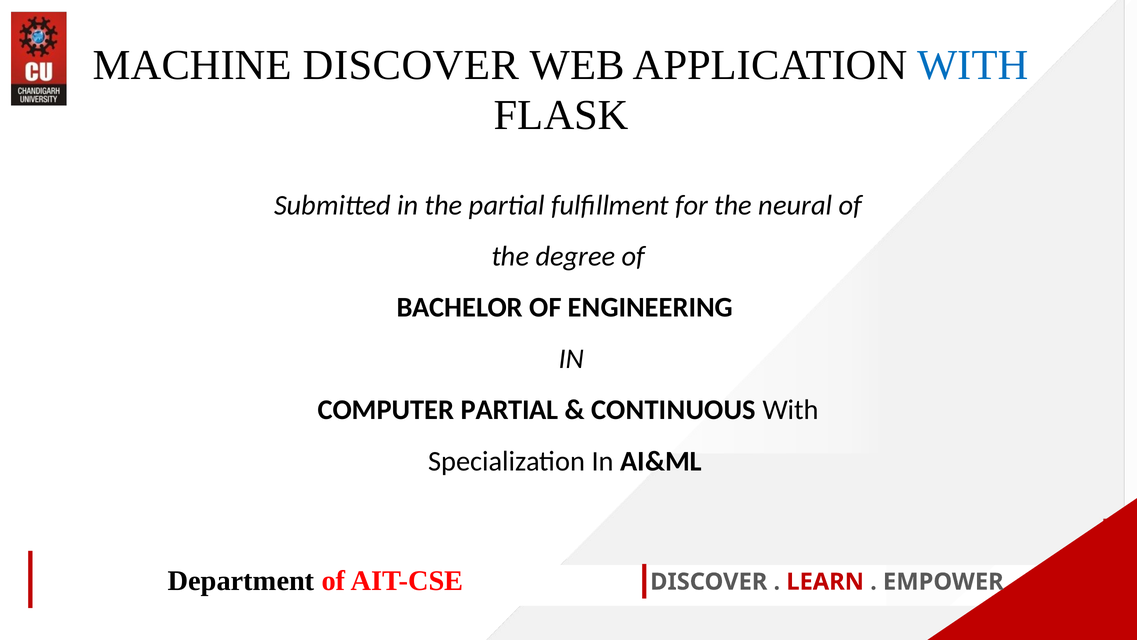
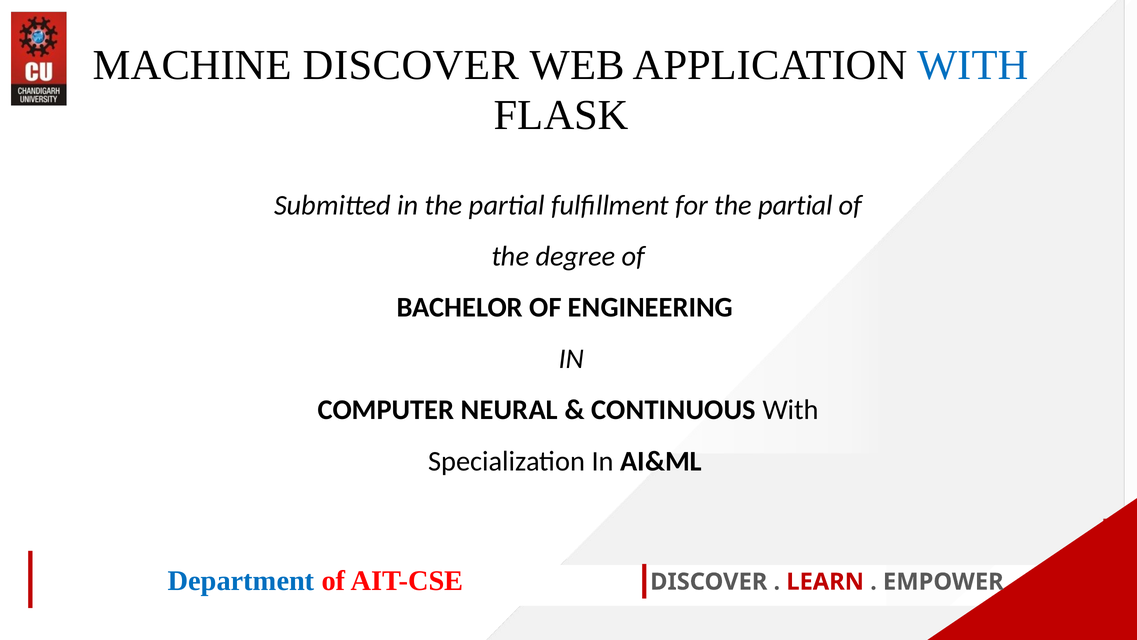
for the neural: neural -> partial (795, 205)
COMPUTER PARTIAL: PARTIAL -> NEURAL (509, 410)
Department colour: black -> blue (241, 580)
